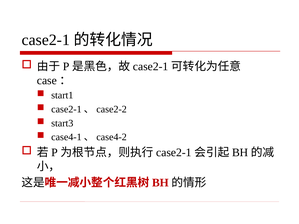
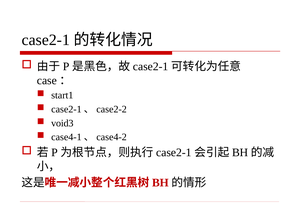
start3: start3 -> void3 (62, 123)
